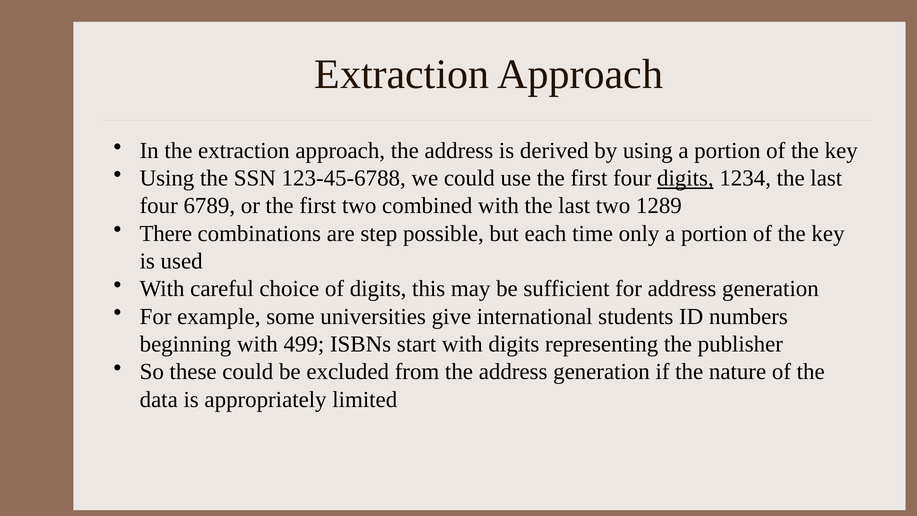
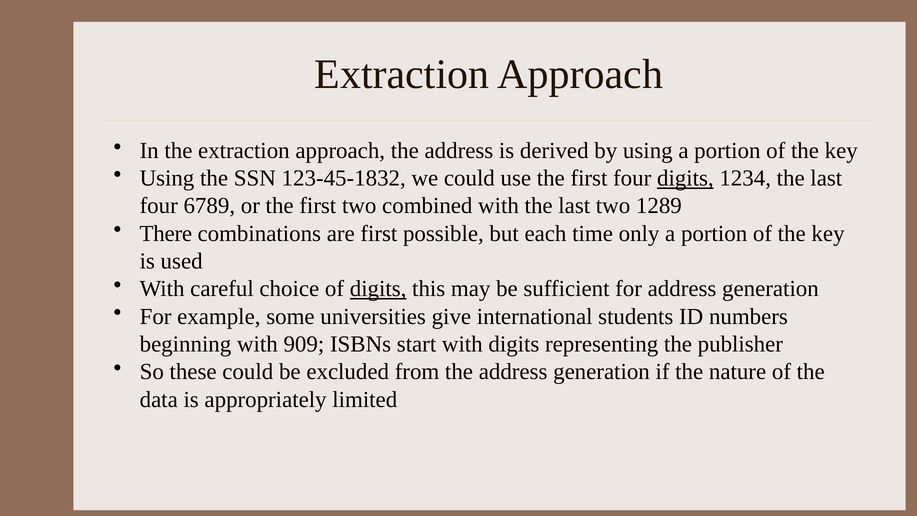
123-45-6788: 123-45-6788 -> 123-45-1832 (344, 178)
are step: step -> first (379, 234)
digits underline: none -> present (378, 289)
499: 499 -> 909 (304, 344)
